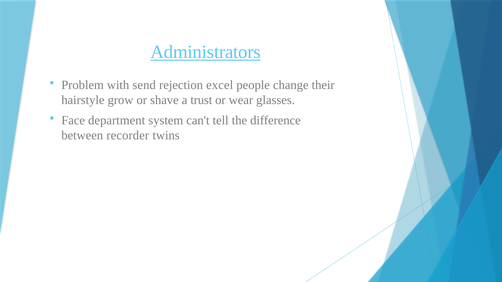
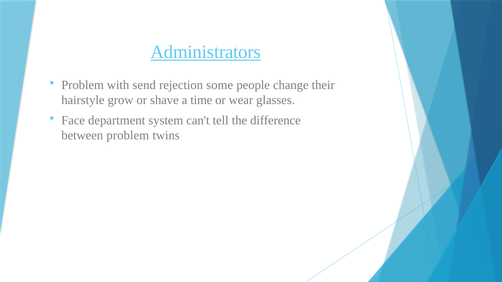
excel: excel -> some (220, 85)
trust: trust -> time (201, 100)
between recorder: recorder -> problem (128, 136)
